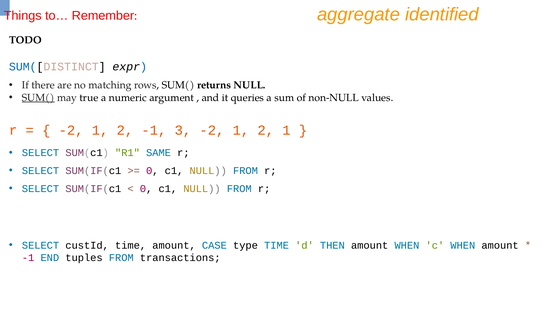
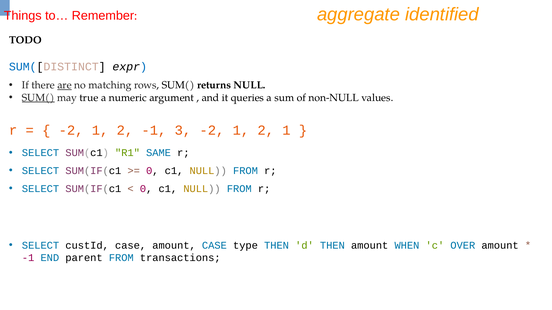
are underline: none -> present (65, 85)
custId time: time -> case (131, 246)
type TIME: TIME -> THEN (277, 246)
c WHEN: WHEN -> OVER (463, 246)
tuples: tuples -> parent (84, 258)
